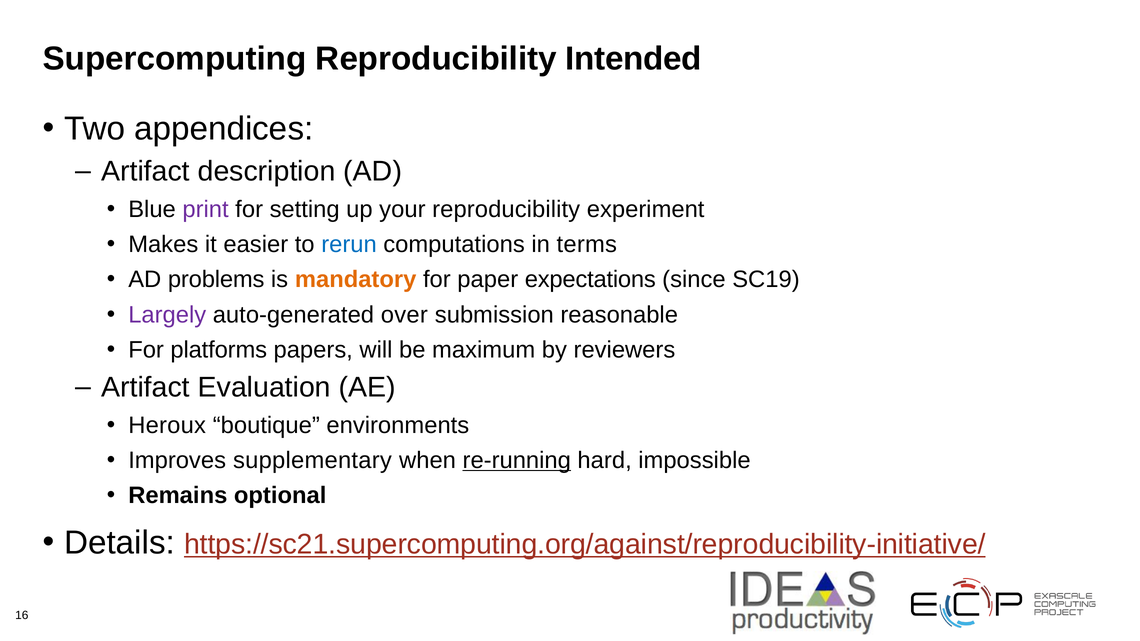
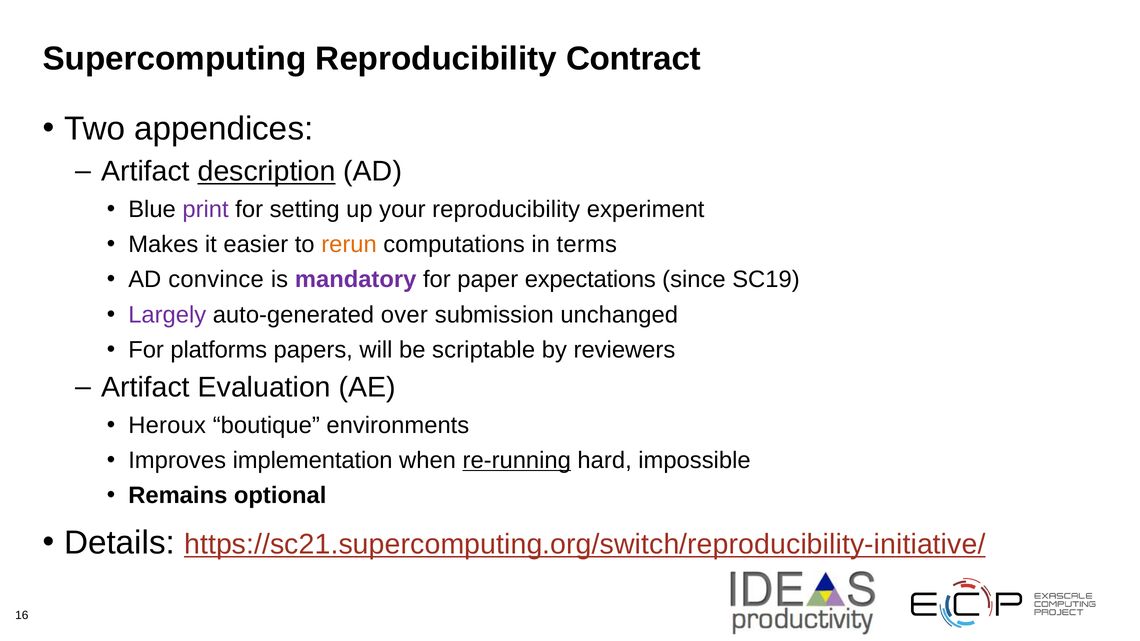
Intended: Intended -> Contract (633, 59)
description underline: none -> present (267, 172)
rerun colour: blue -> orange (349, 245)
problems: problems -> convince (216, 280)
mandatory colour: orange -> purple (356, 280)
reasonable: reasonable -> unchanged (619, 315)
maximum: maximum -> scriptable (484, 350)
supplementary: supplementary -> implementation (313, 461)
https://sc21.supercomputing.org/against/reproducibility-initiative/: https://sc21.supercomputing.org/against/reproducibility-initiative/ -> https://sc21.supercomputing.org/switch/reproducibility-initiative/ (585, 545)
